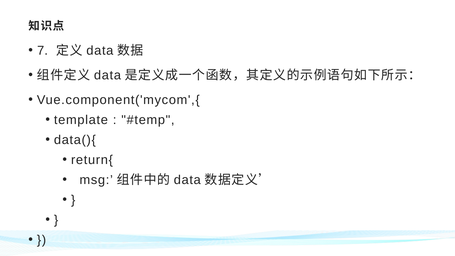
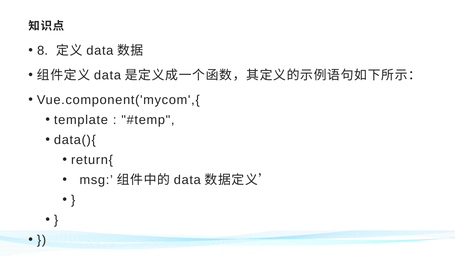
7: 7 -> 8 (43, 50)
